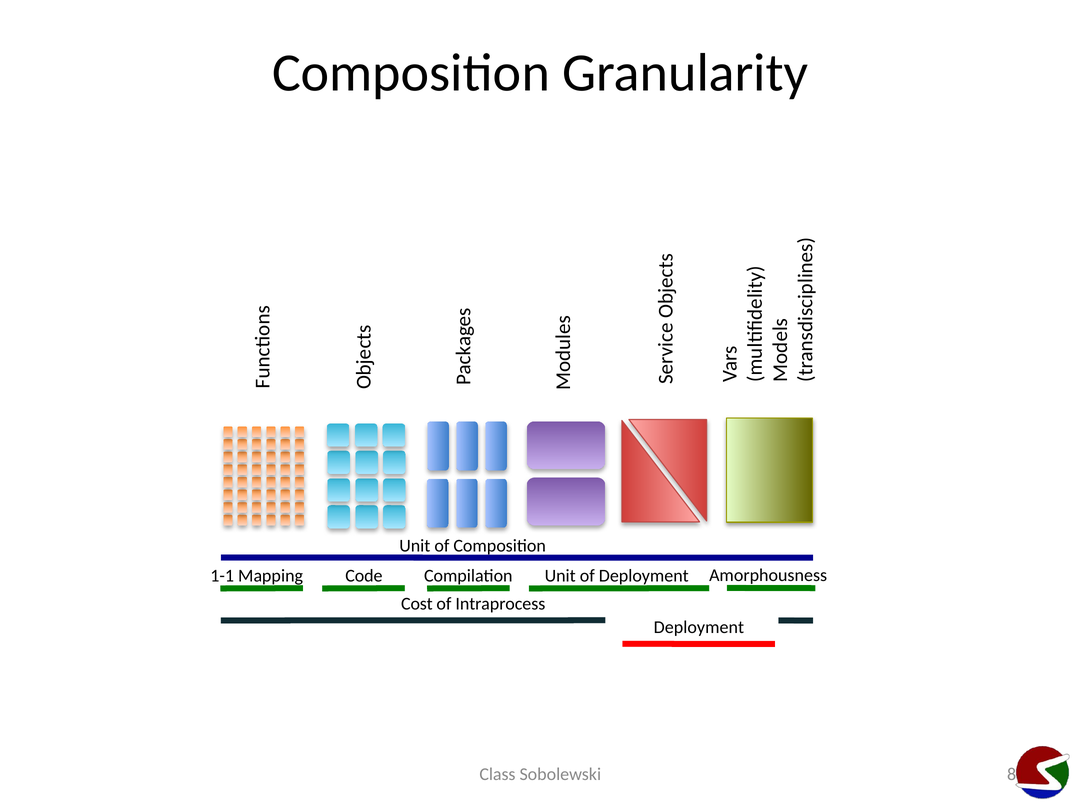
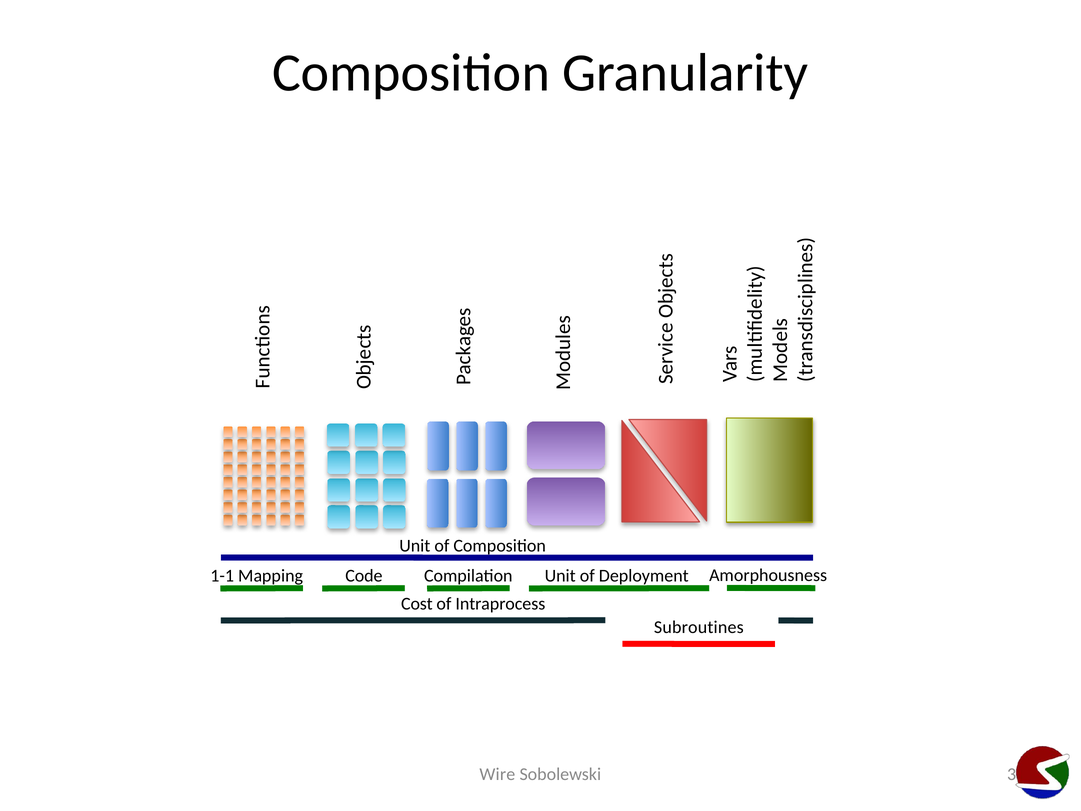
Deployment: Deployment -> Subroutines (699, 627)
Class: Class -> Wire (497, 774)
8: 8 -> 3 (1012, 774)
